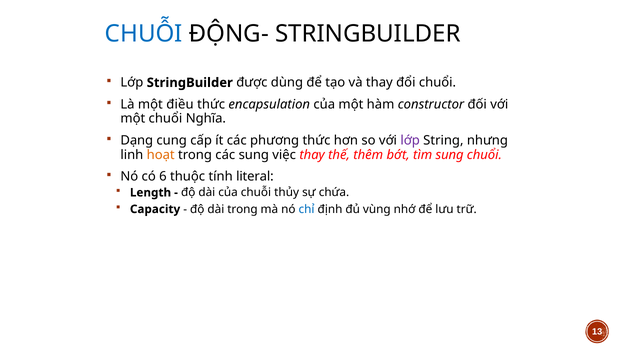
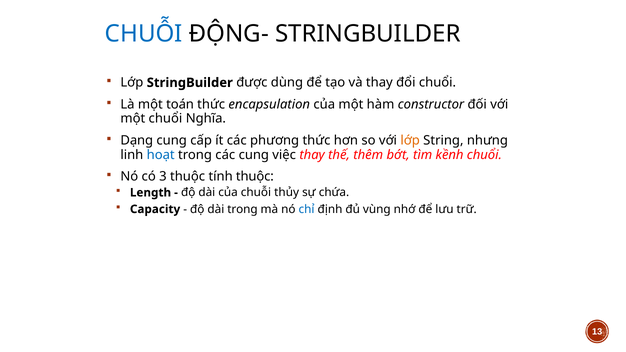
điều: điều -> toán (180, 105)
lớp colour: purple -> orange (410, 141)
hoạt colour: orange -> blue (161, 155)
các sung: sung -> cung (254, 155)
tìm sung: sung -> kềnh (450, 155)
6: 6 -> 3 (163, 177)
tính literal: literal -> thuộc (255, 177)
